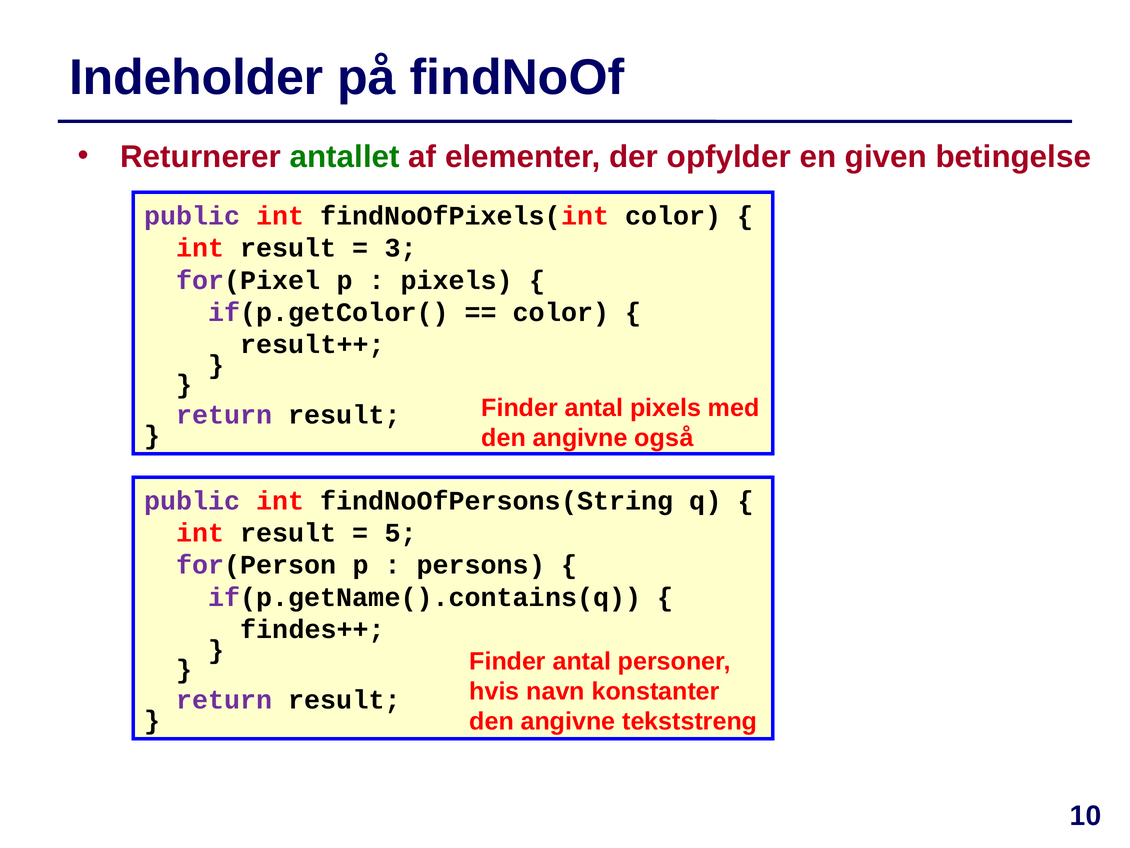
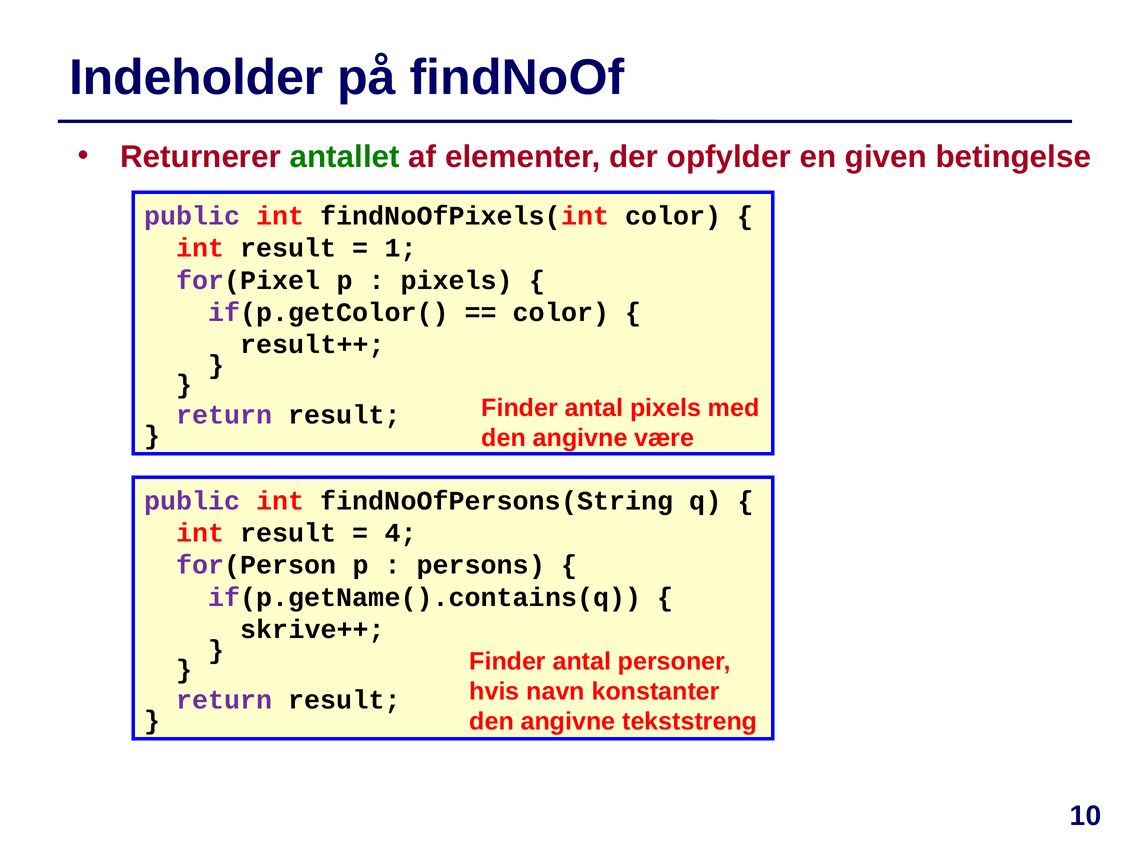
3: 3 -> 1 (401, 248)
også: også -> være (664, 438)
5: 5 -> 4 (401, 533)
findes++: findes++ -> skrive++ (313, 629)
